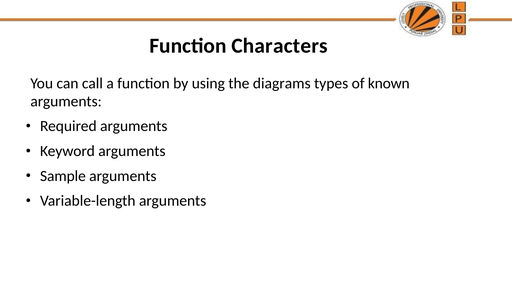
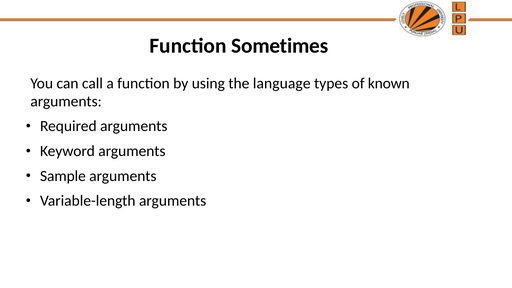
Characters: Characters -> Sometimes (280, 46)
diagrams: diagrams -> language (282, 83)
